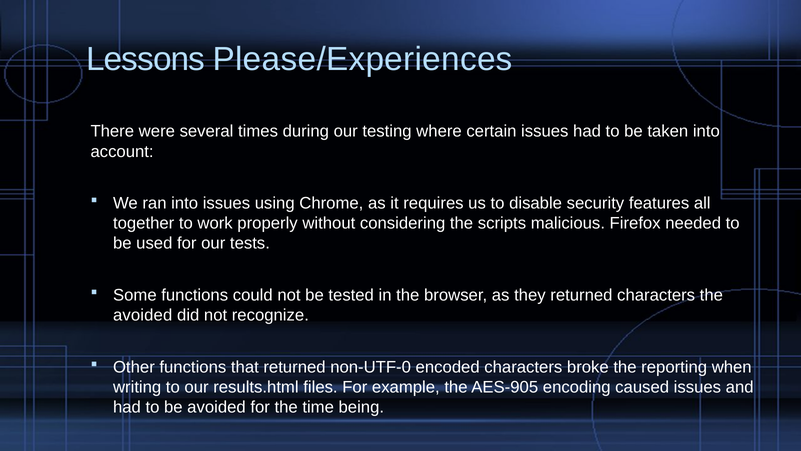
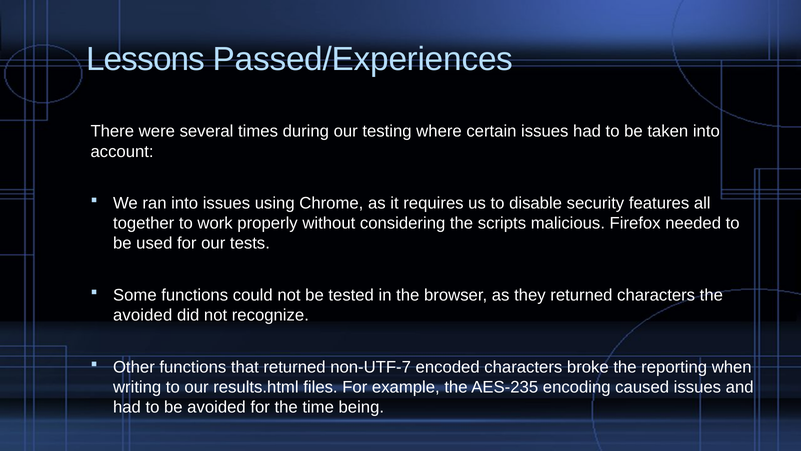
Please/Experiences: Please/Experiences -> Passed/Experiences (363, 59)
non-UTF-0: non-UTF-0 -> non-UTF-7 (371, 367)
AES-905: AES-905 -> AES-235 (505, 387)
